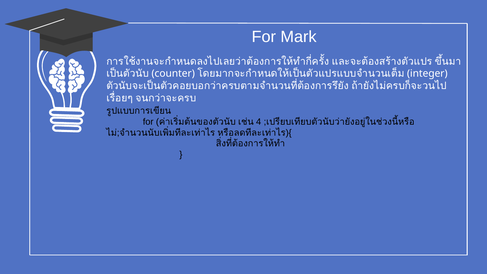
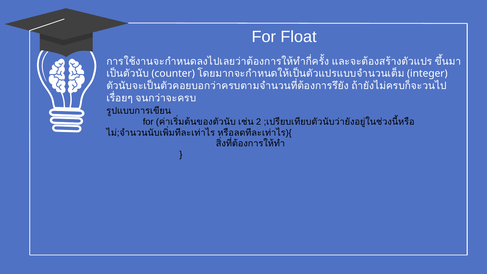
Mark: Mark -> Float (299, 37)
4: 4 -> 2 (259, 122)
